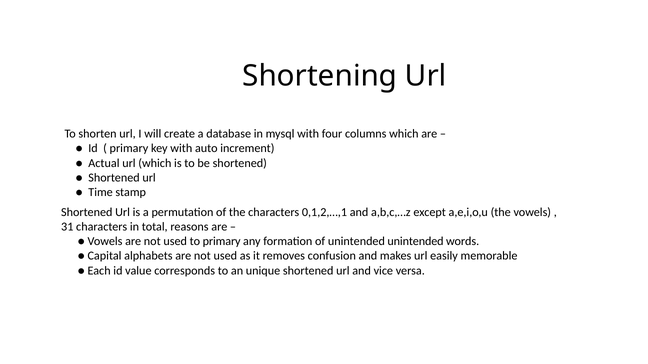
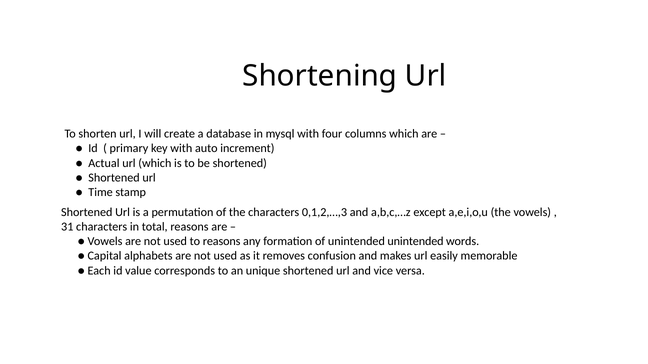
0,1,2,…,1: 0,1,2,…,1 -> 0,1,2,…,3 (324, 213)
to primary: primary -> reasons (222, 242)
